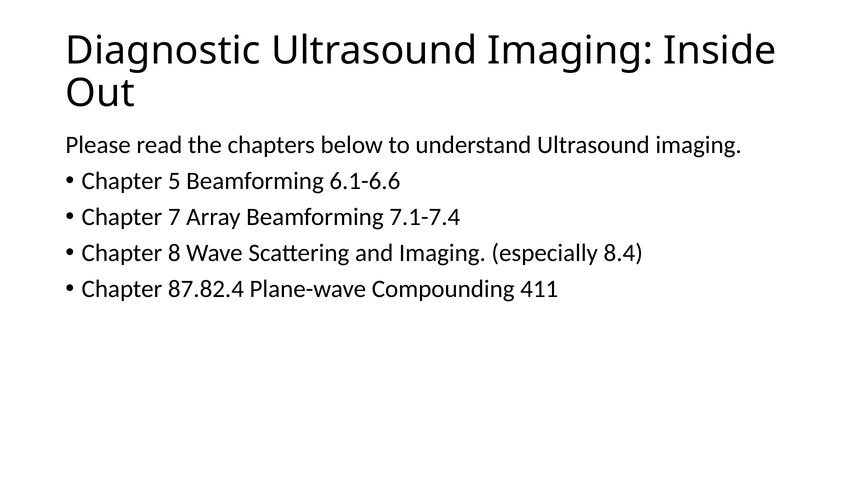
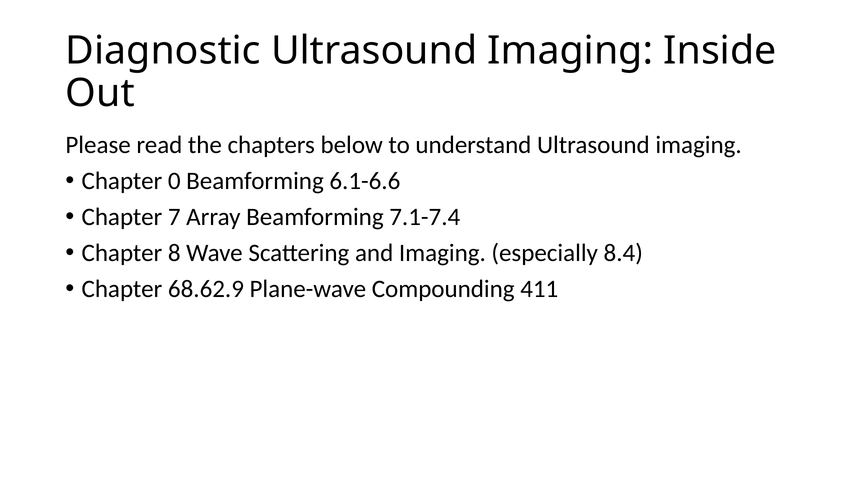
5: 5 -> 0 (174, 181)
87.82.4: 87.82.4 -> 68.62.9 (206, 289)
